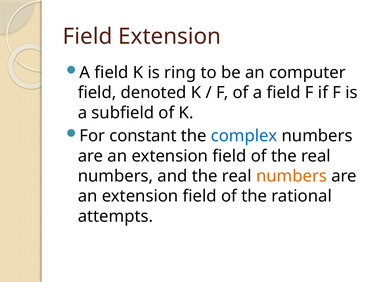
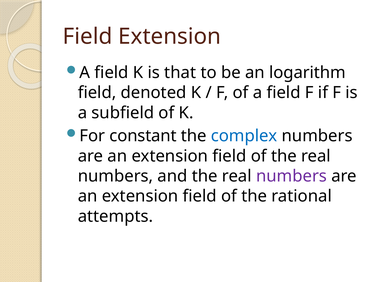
ring: ring -> that (180, 73)
computer: computer -> logarithm (307, 73)
numbers colour: orange -> purple (291, 176)
